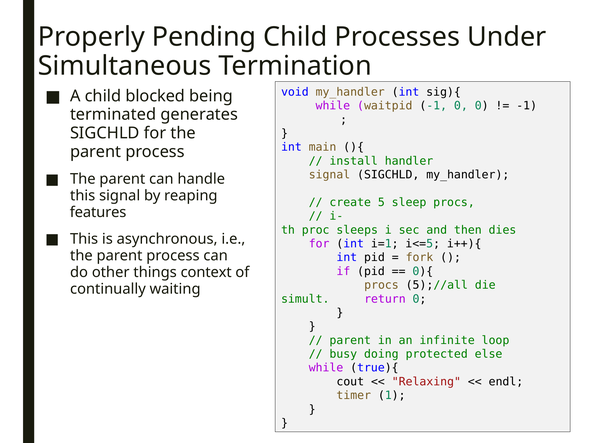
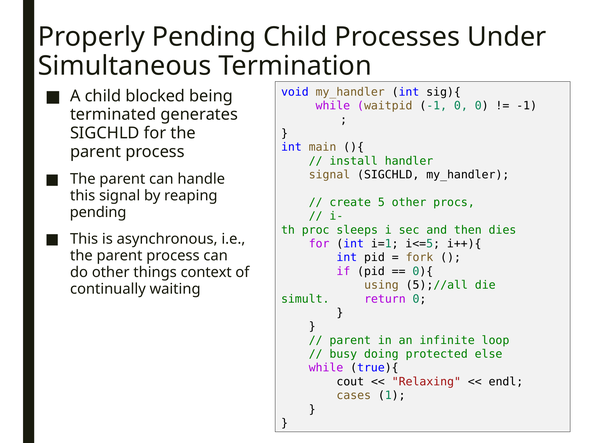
5 sleep: sleep -> other (409, 202)
features: features -> pending (98, 212)
procs: procs -> using (381, 285)
timer: timer -> cases (354, 395)
